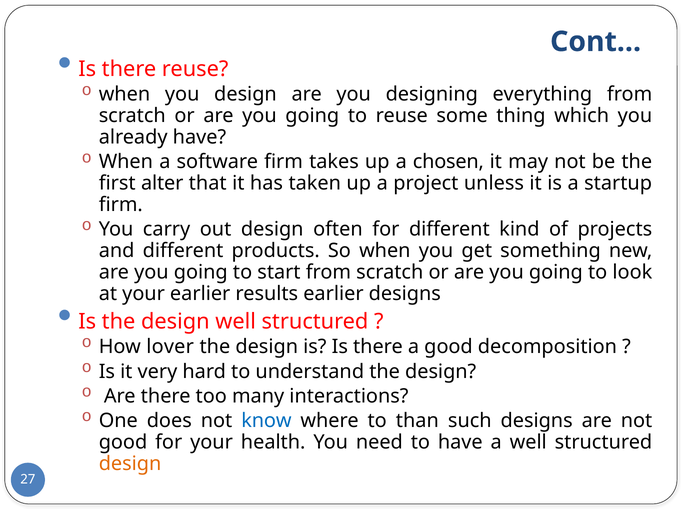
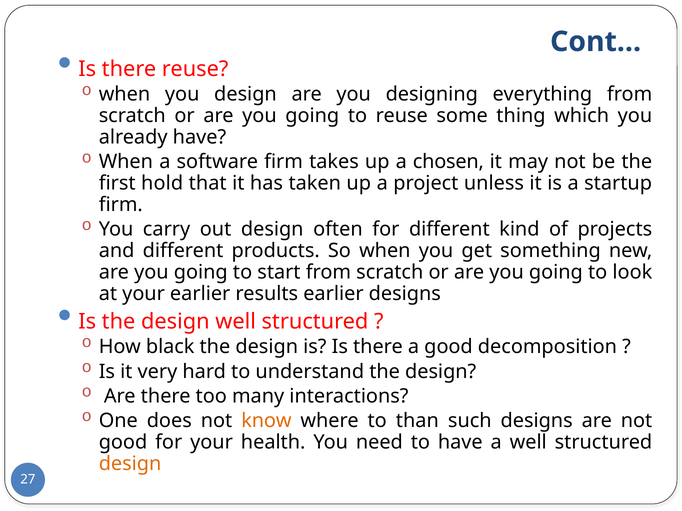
alter: alter -> hold (162, 184)
lover: lover -> black (170, 347)
know colour: blue -> orange (266, 421)
